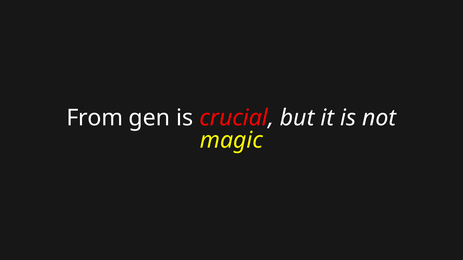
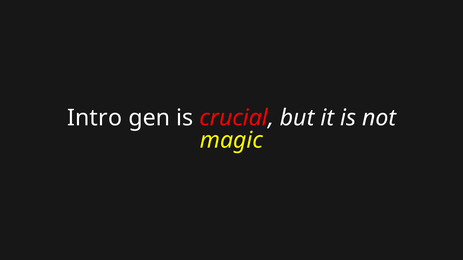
From: From -> Intro (95, 118)
